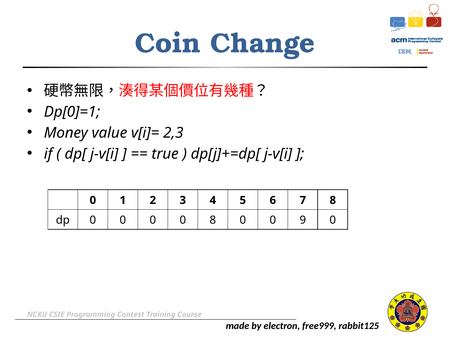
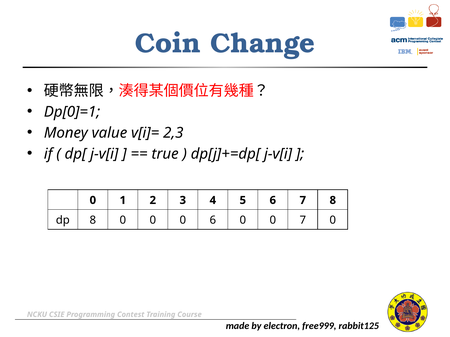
dp 0: 0 -> 8 (93, 220)
0 8: 8 -> 6 (213, 220)
0 9: 9 -> 7 (303, 220)
